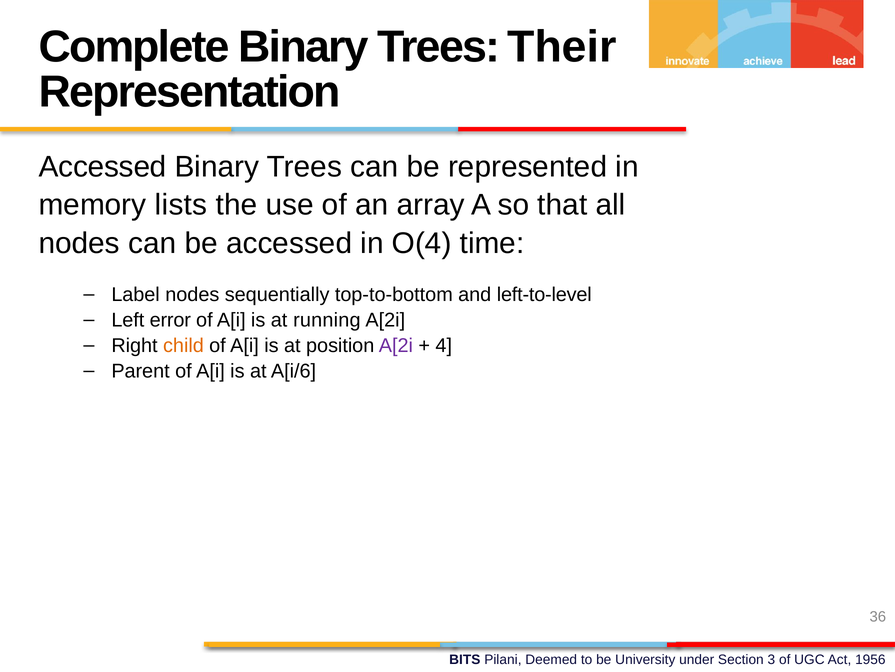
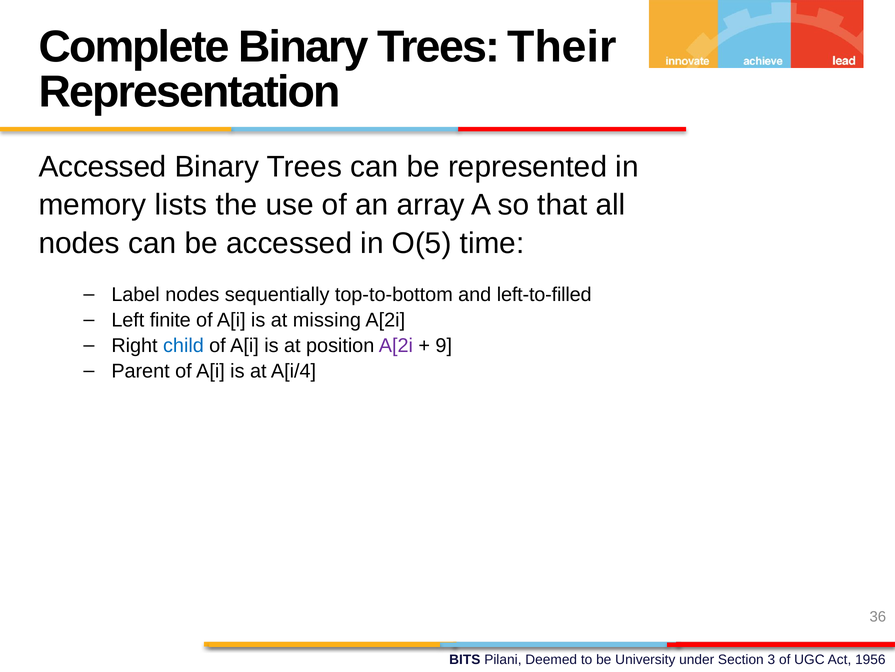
O(4: O(4 -> O(5 (422, 243)
left-to-level: left-to-level -> left-to-filled (544, 294)
error: error -> finite (170, 320)
running: running -> missing (327, 320)
child colour: orange -> blue (183, 345)
4: 4 -> 9 (444, 345)
A[i/6: A[i/6 -> A[i/4 (294, 371)
